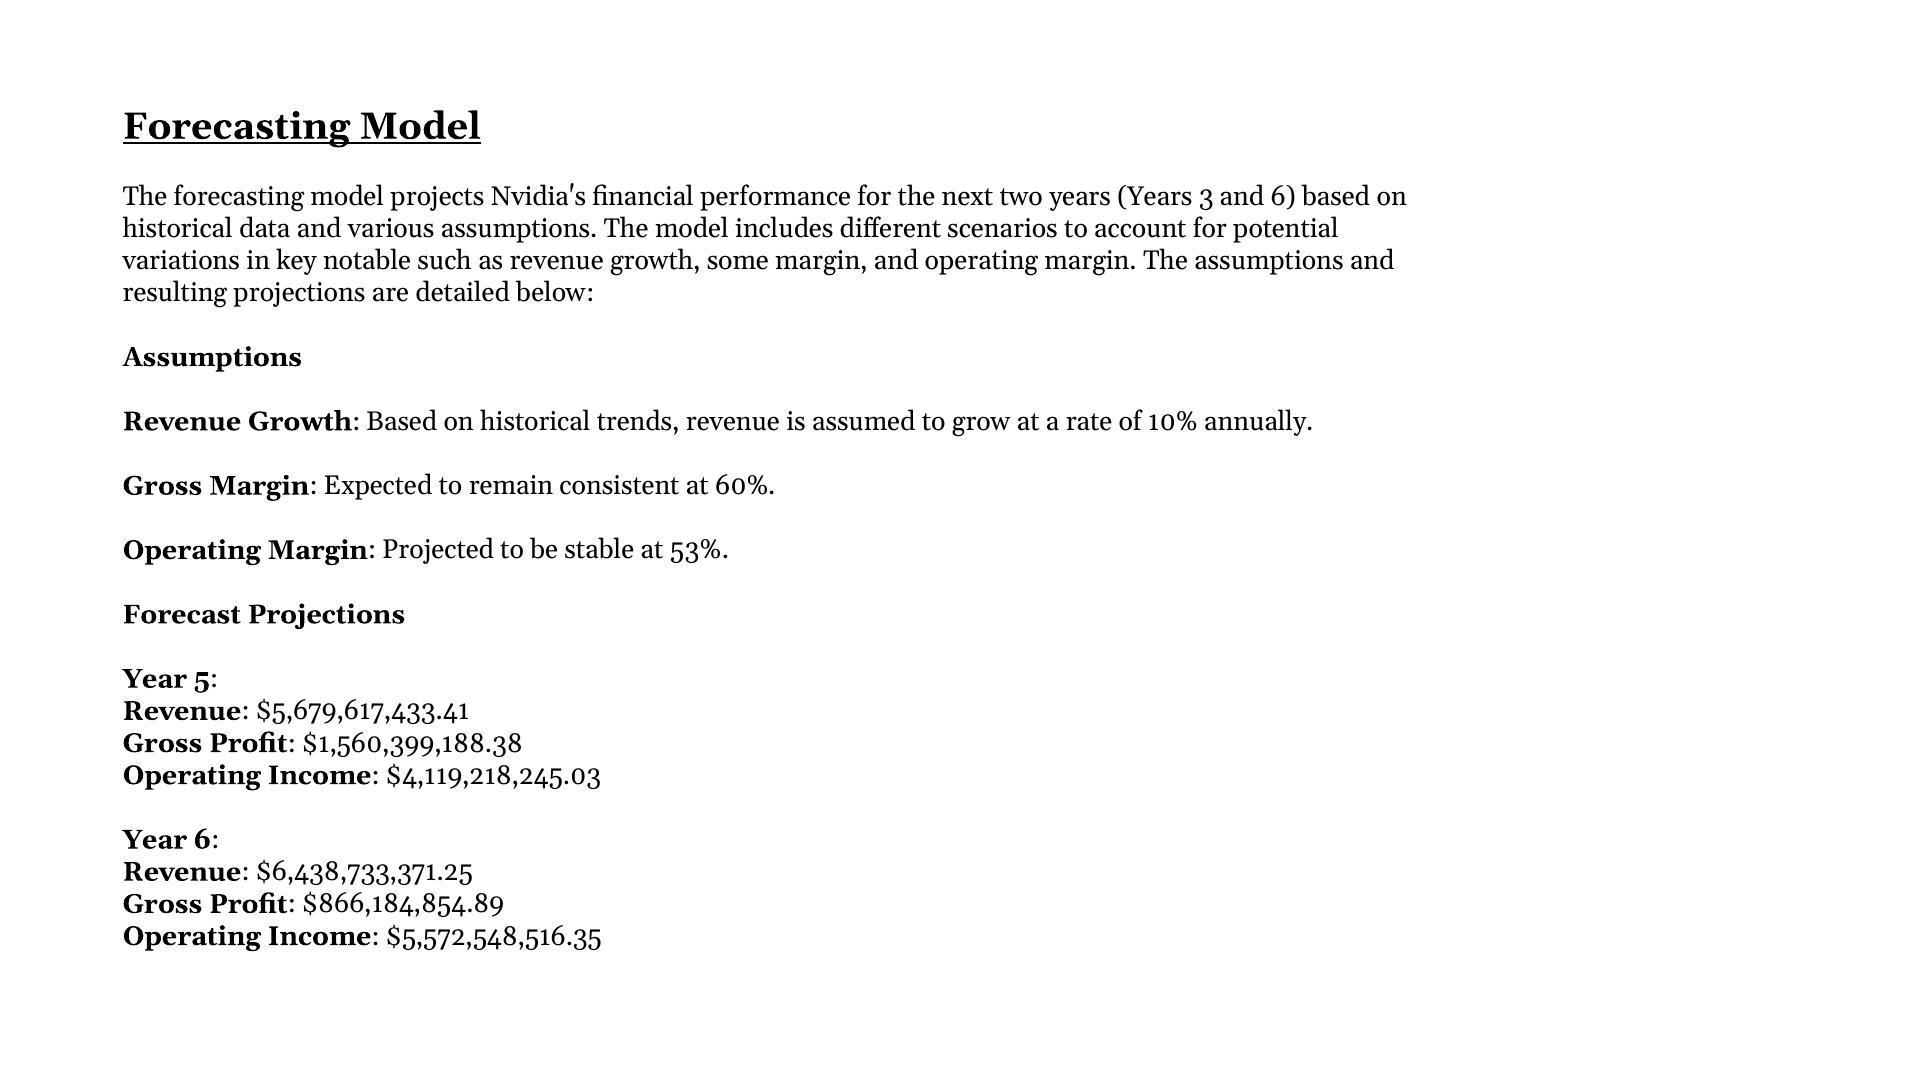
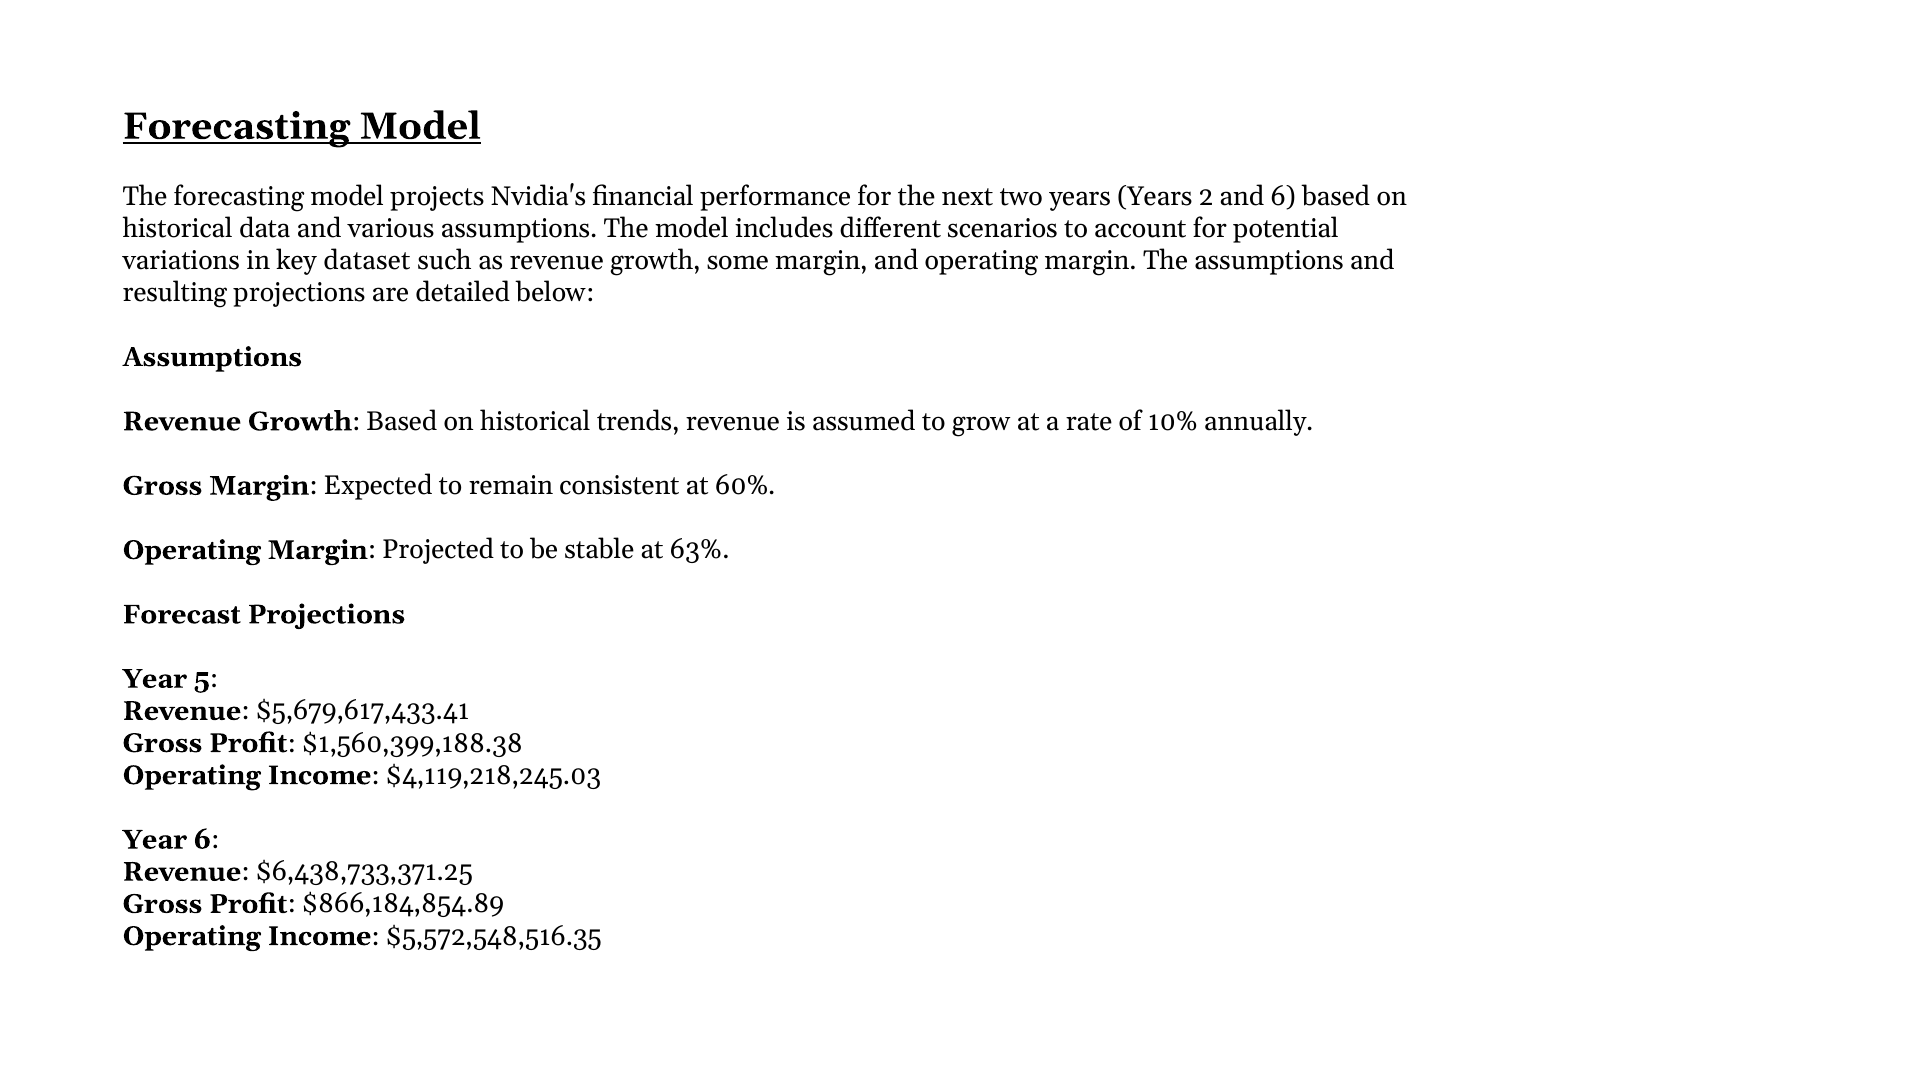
3: 3 -> 2 (1206, 196)
notable: notable -> dataset (367, 261)
53%: 53% -> 63% (700, 550)
